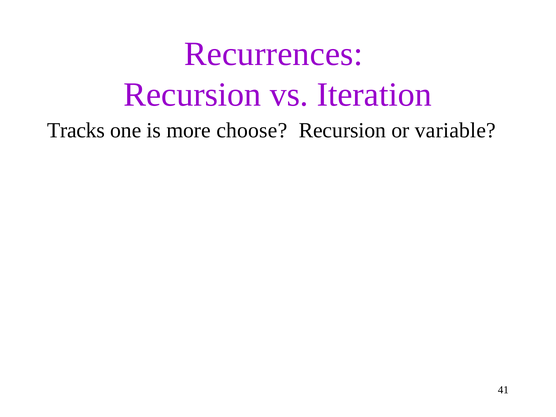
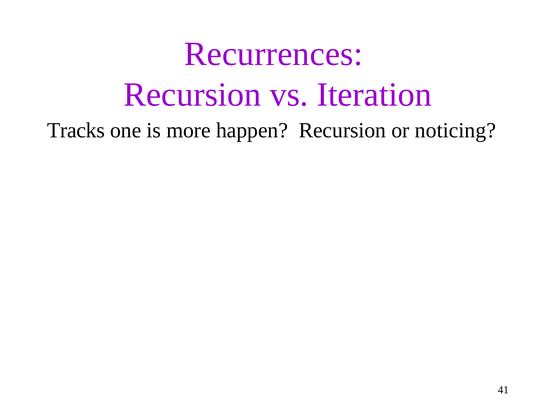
choose: choose -> happen (252, 130)
variable: variable -> noticing (455, 130)
